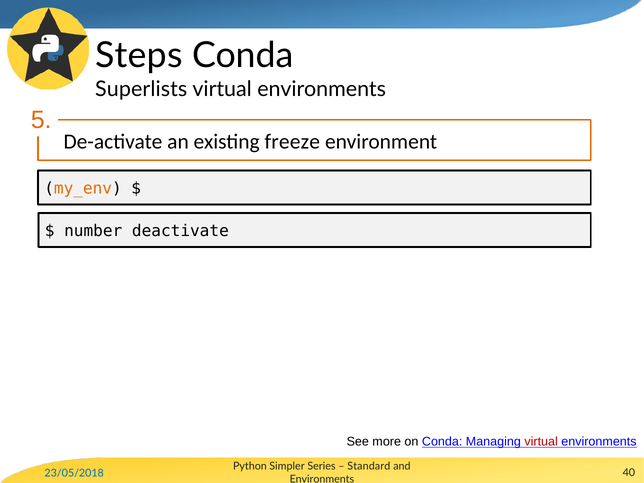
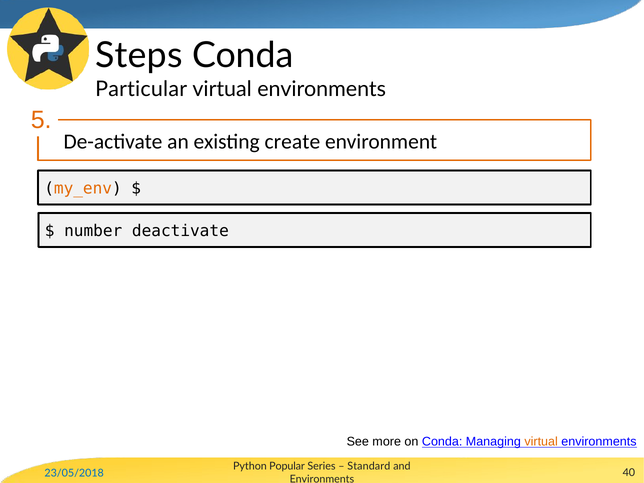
Superlists: Superlists -> Particular (141, 89)
freeze: freeze -> create (292, 142)
virtual colour: red -> orange (541, 442)
Simpler: Simpler -> Popular (287, 466)
